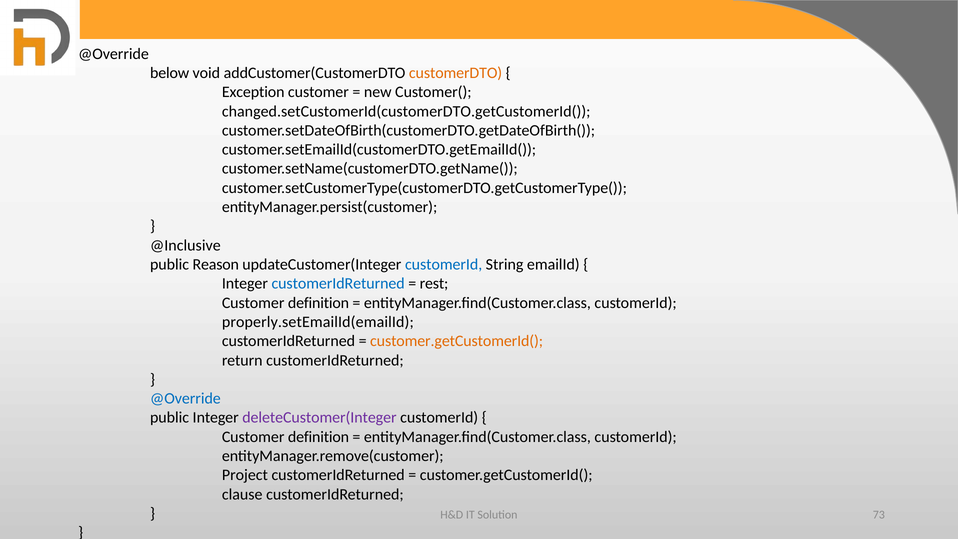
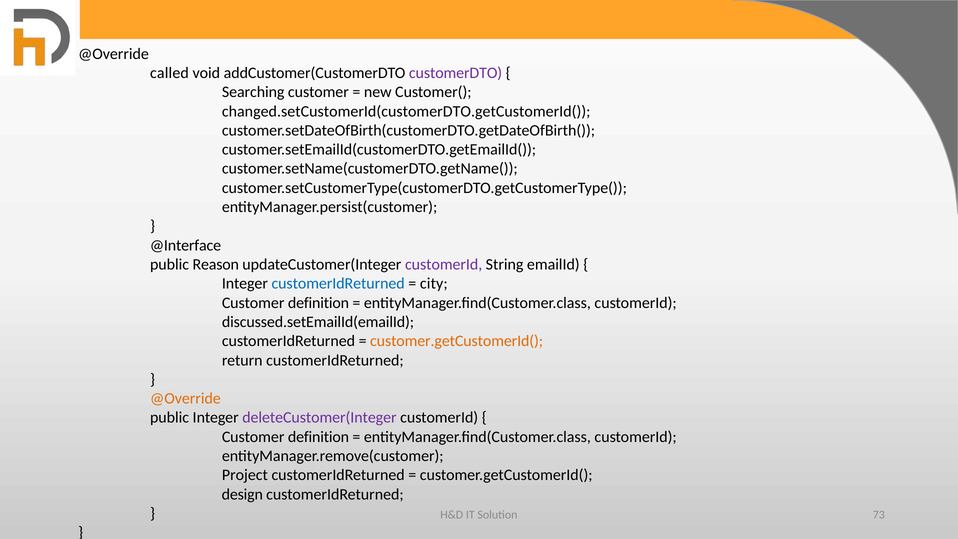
below: below -> called (169, 73)
customerDTO colour: orange -> purple (456, 73)
Exception: Exception -> Searching (253, 92)
@Inclusive: @Inclusive -> @Interface (185, 245)
customerId colour: blue -> purple (444, 264)
rest: rest -> city (434, 284)
properly.setEmailId(emailId: properly.setEmailId(emailId -> discussed.setEmailId(emailId (318, 322)
@Override colour: blue -> orange (185, 398)
clause: clause -> design (242, 494)
